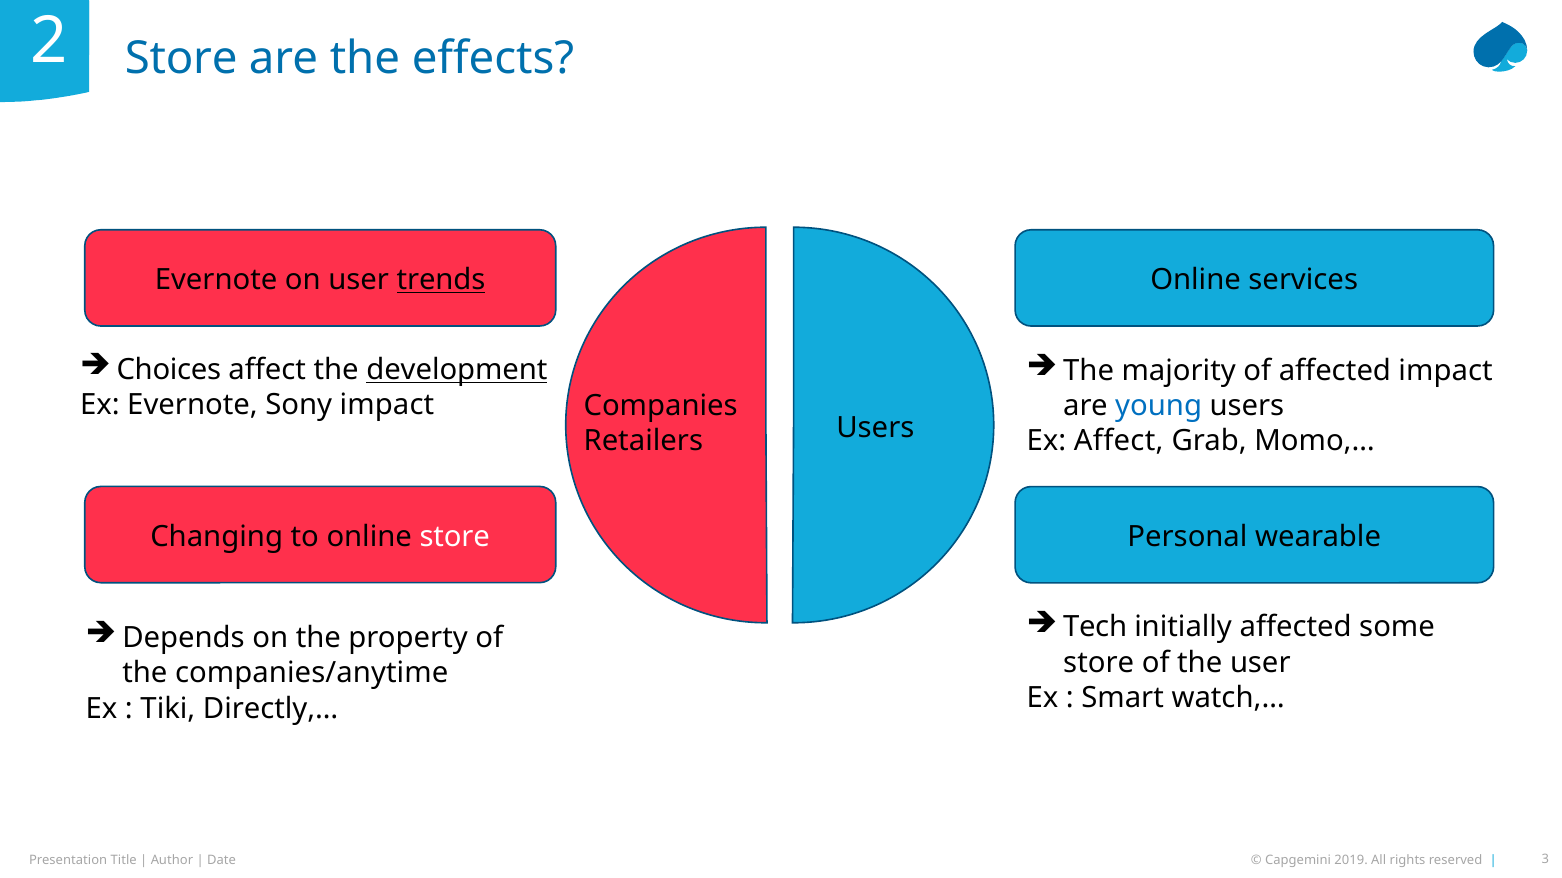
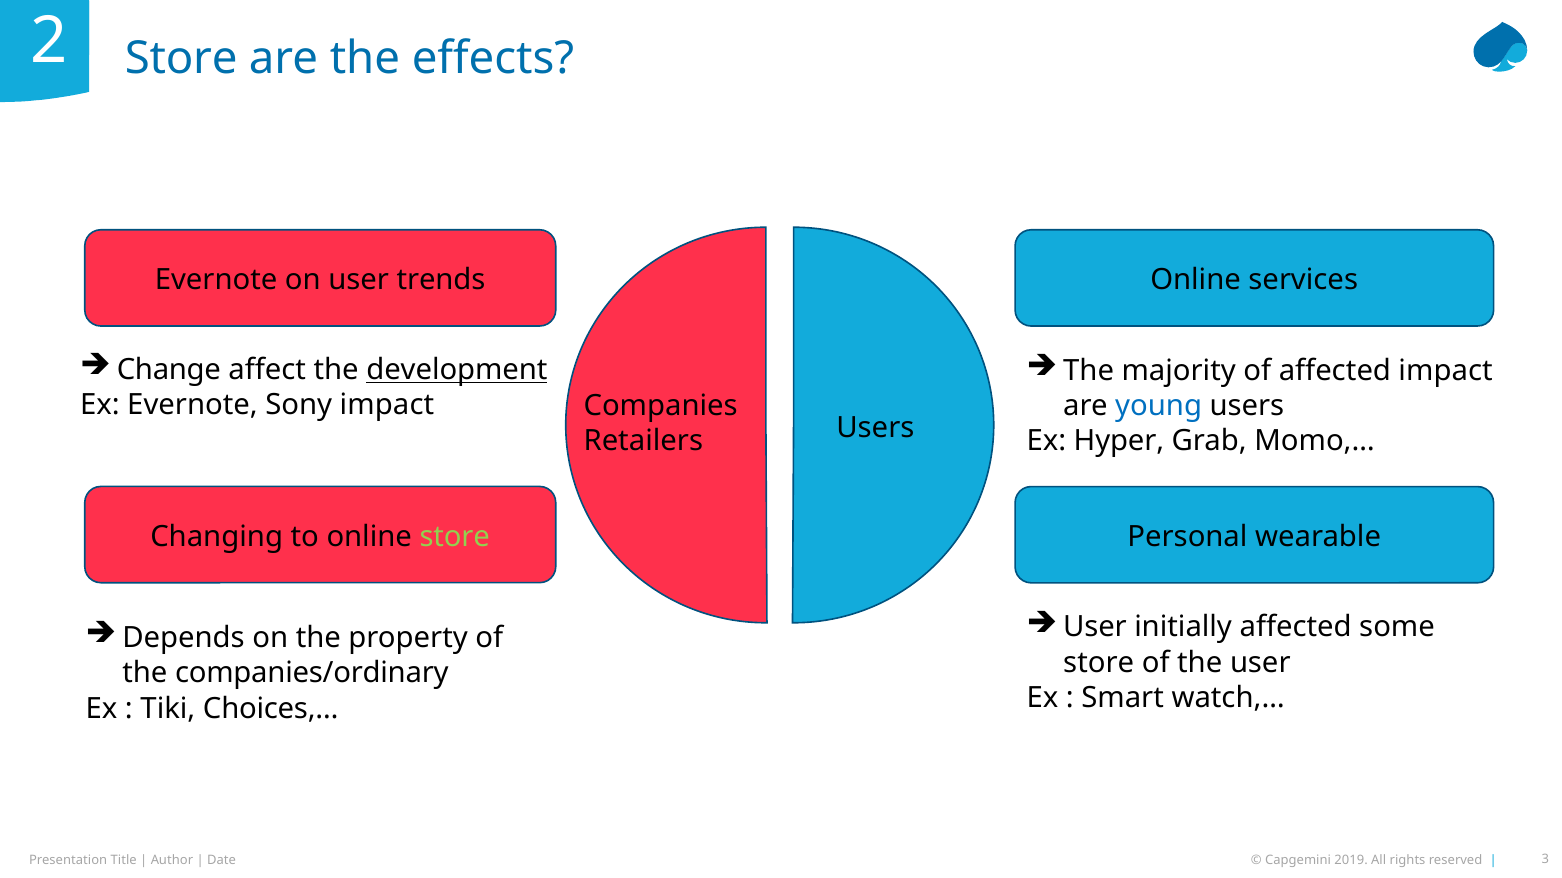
trends underline: present -> none (441, 280)
Choices: Choices -> Change (169, 370)
Ex Affect: Affect -> Hyper (1119, 441)
store colour: white -> light green (455, 537)
Tech: Tech -> User (1095, 628)
companies/anytime: companies/anytime -> companies/ordinary (312, 674)
Directly,…: Directly,… -> Choices,… (271, 709)
